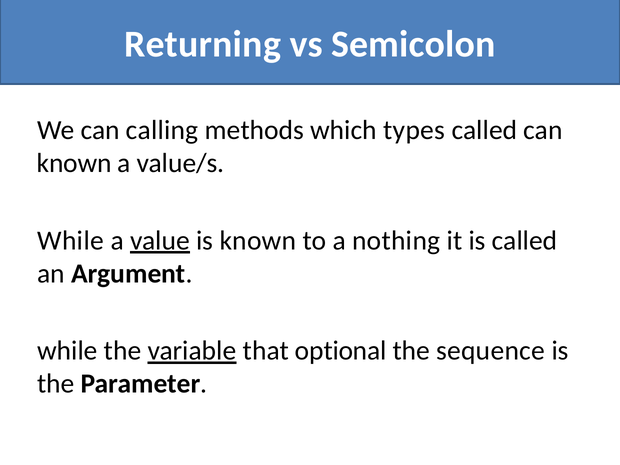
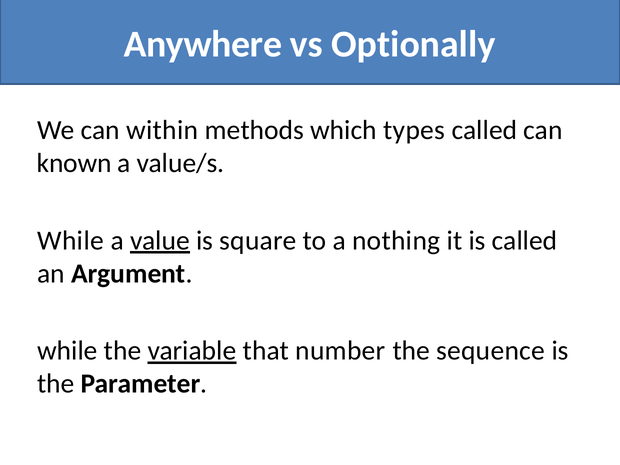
Returning: Returning -> Anywhere (203, 44)
Semicolon: Semicolon -> Optionally (413, 44)
calling: calling -> within (162, 130)
is known: known -> square (258, 240)
optional: optional -> number (341, 351)
